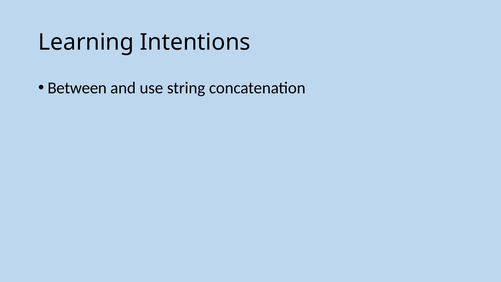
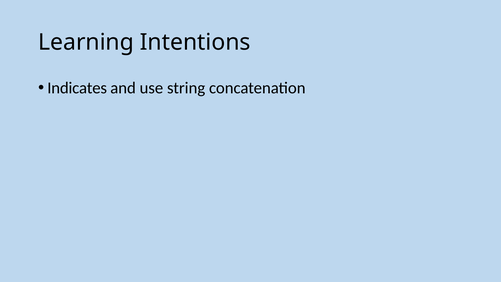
Between: Between -> Indicates (77, 88)
